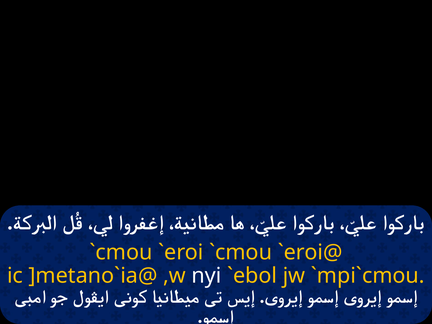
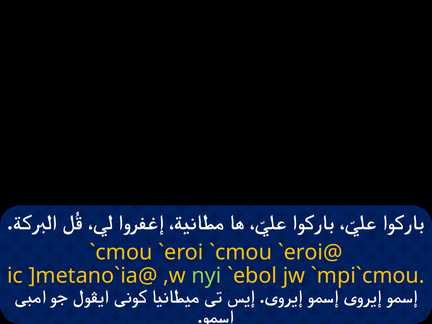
nyi colour: white -> light green (206, 276)
